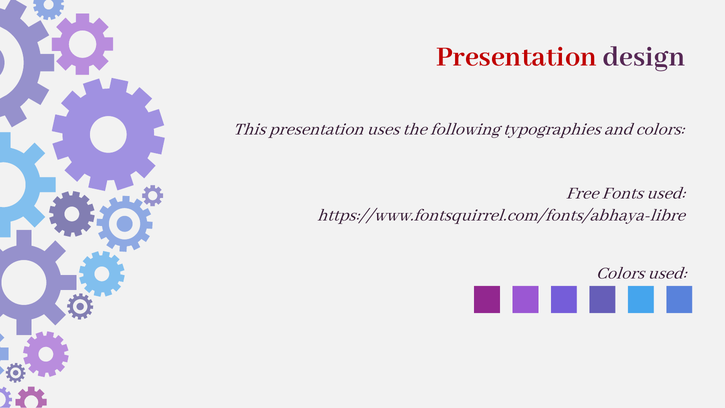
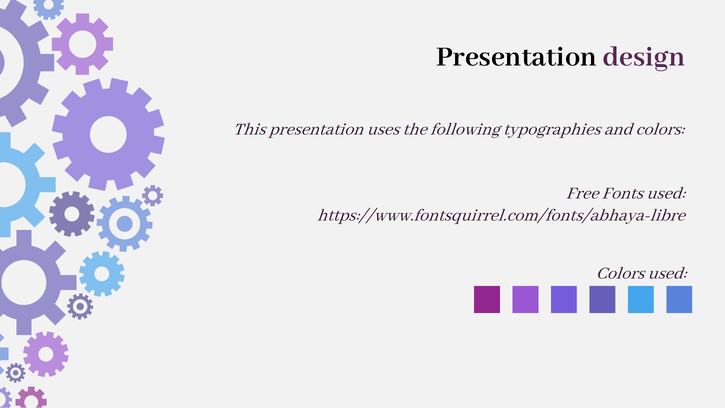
Presentation colour: red -> black (517, 56)
